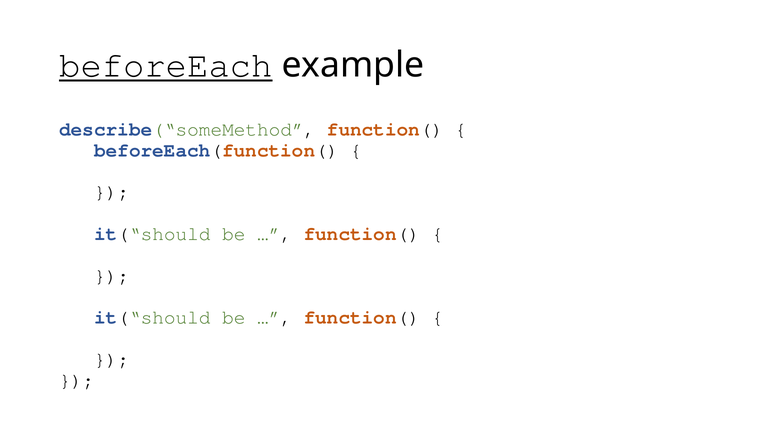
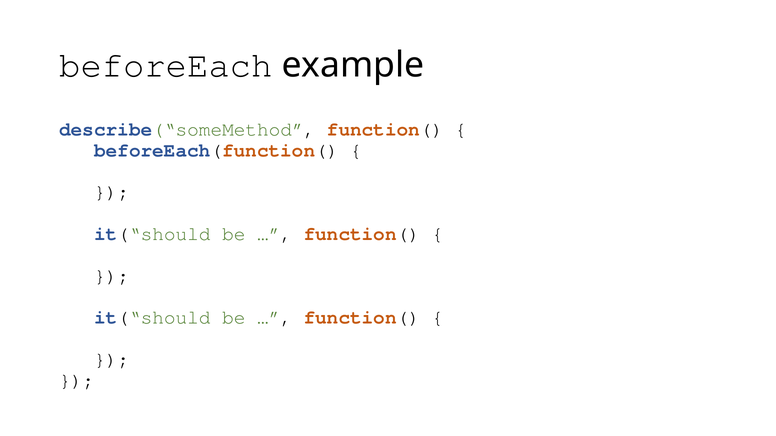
beforeEach underline: present -> none (166, 65)
